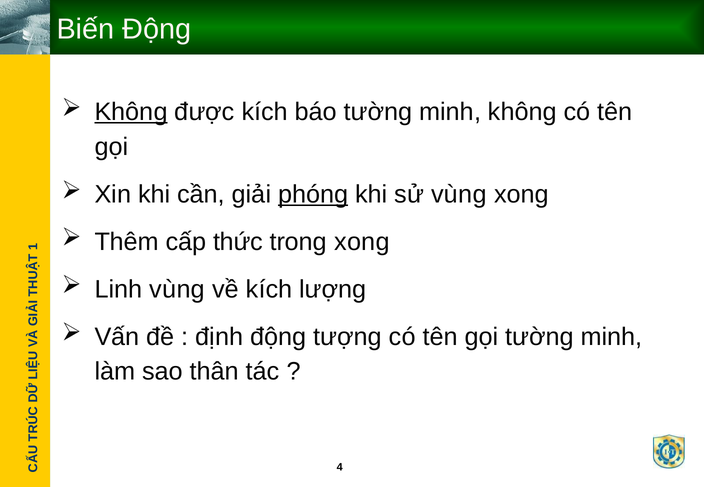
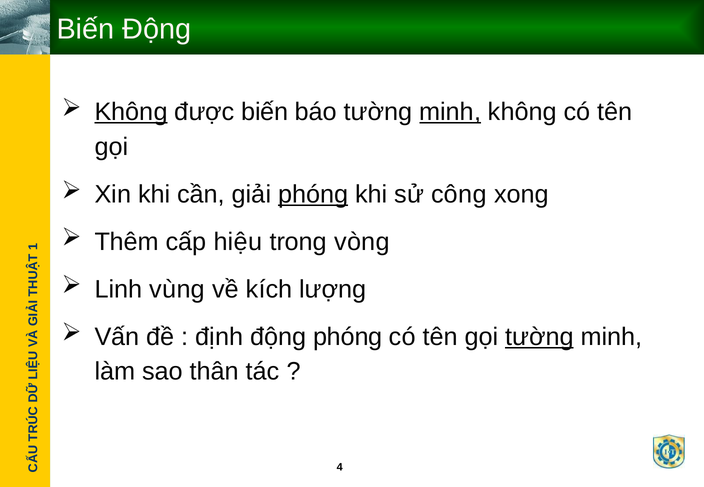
được kích: kích -> biến (265, 112)
minh underline: none -> present (450, 112)
sử vùng: vùng -> công (459, 194)
thức: thức -> hiệu (238, 242)
trong xong: xong -> vòng (362, 242)
động tượng: tượng -> phóng (348, 337)
tường underline: none -> present (539, 337)
